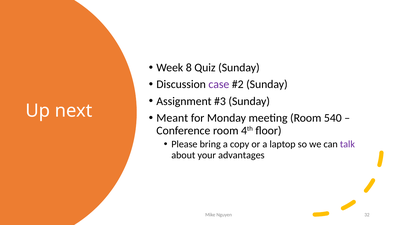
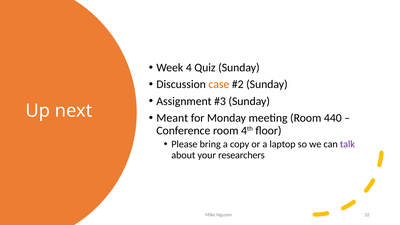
8: 8 -> 4 (189, 68)
case colour: purple -> orange (219, 84)
540: 540 -> 440 (333, 118)
advantages: advantages -> researchers (241, 155)
